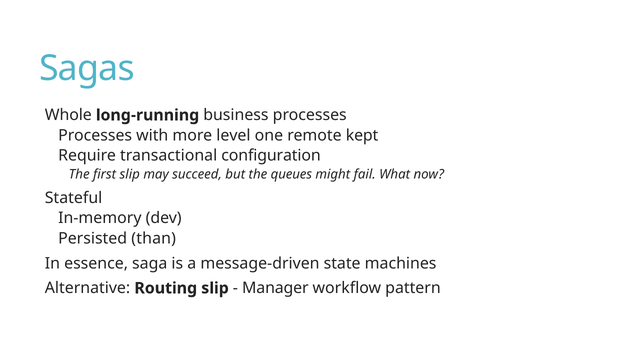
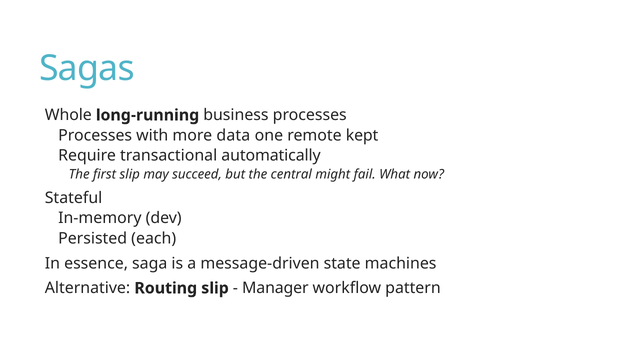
level: level -> data (233, 135)
configuration: configuration -> automatically (271, 155)
queues: queues -> central (291, 174)
than: than -> each (154, 238)
